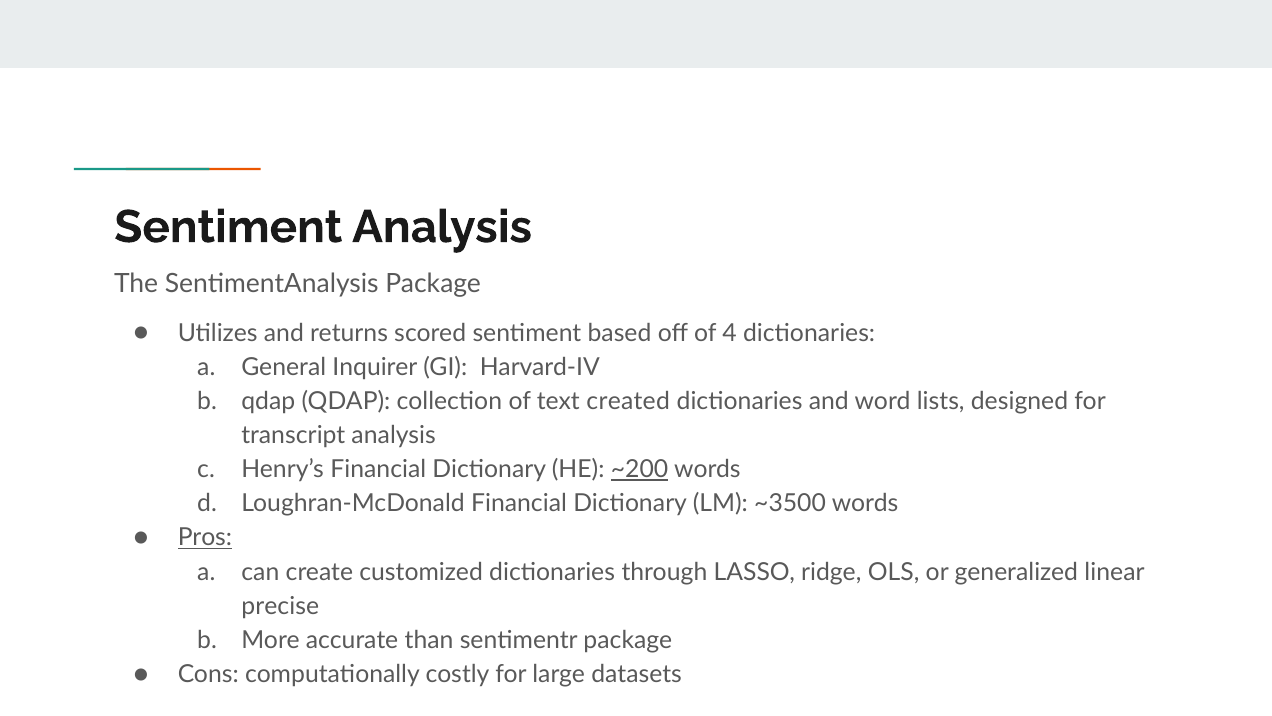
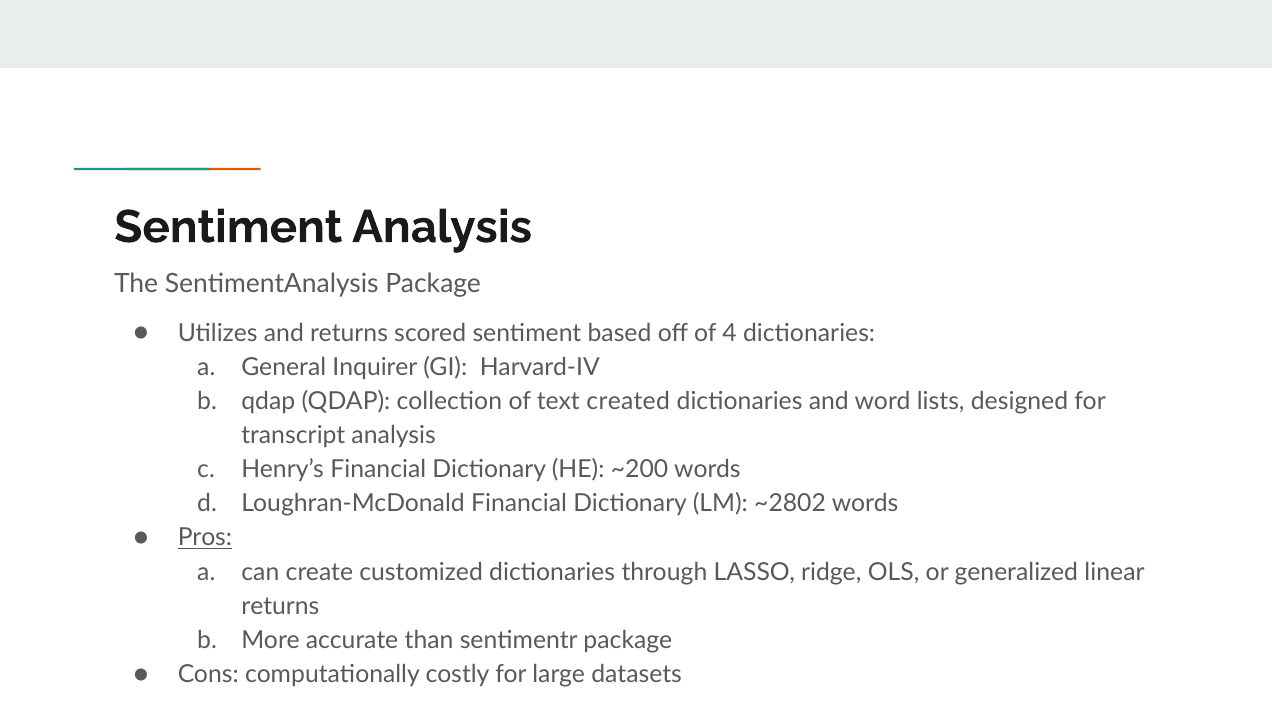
~200 underline: present -> none (640, 469)
~3500: ~3500 -> ~2802 (790, 503)
precise: precise -> returns (280, 606)
